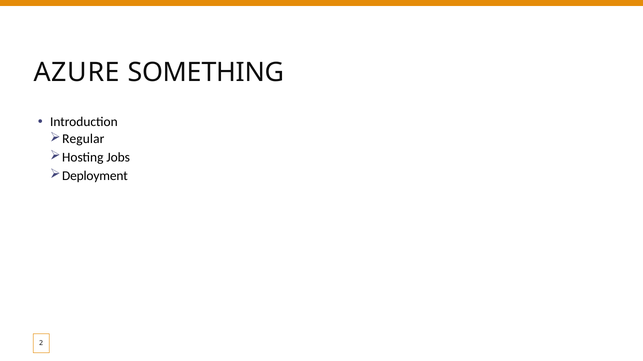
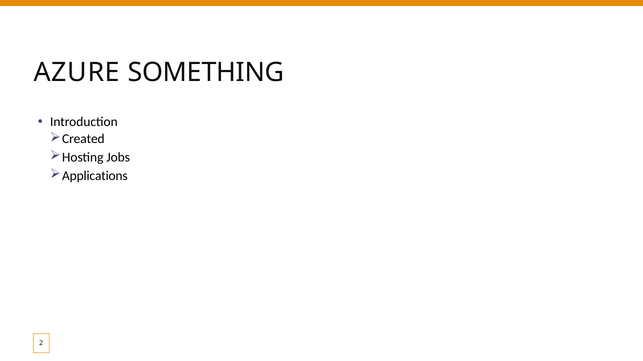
Regular: Regular -> Created (83, 139)
Deployment: Deployment -> Applications (95, 176)
